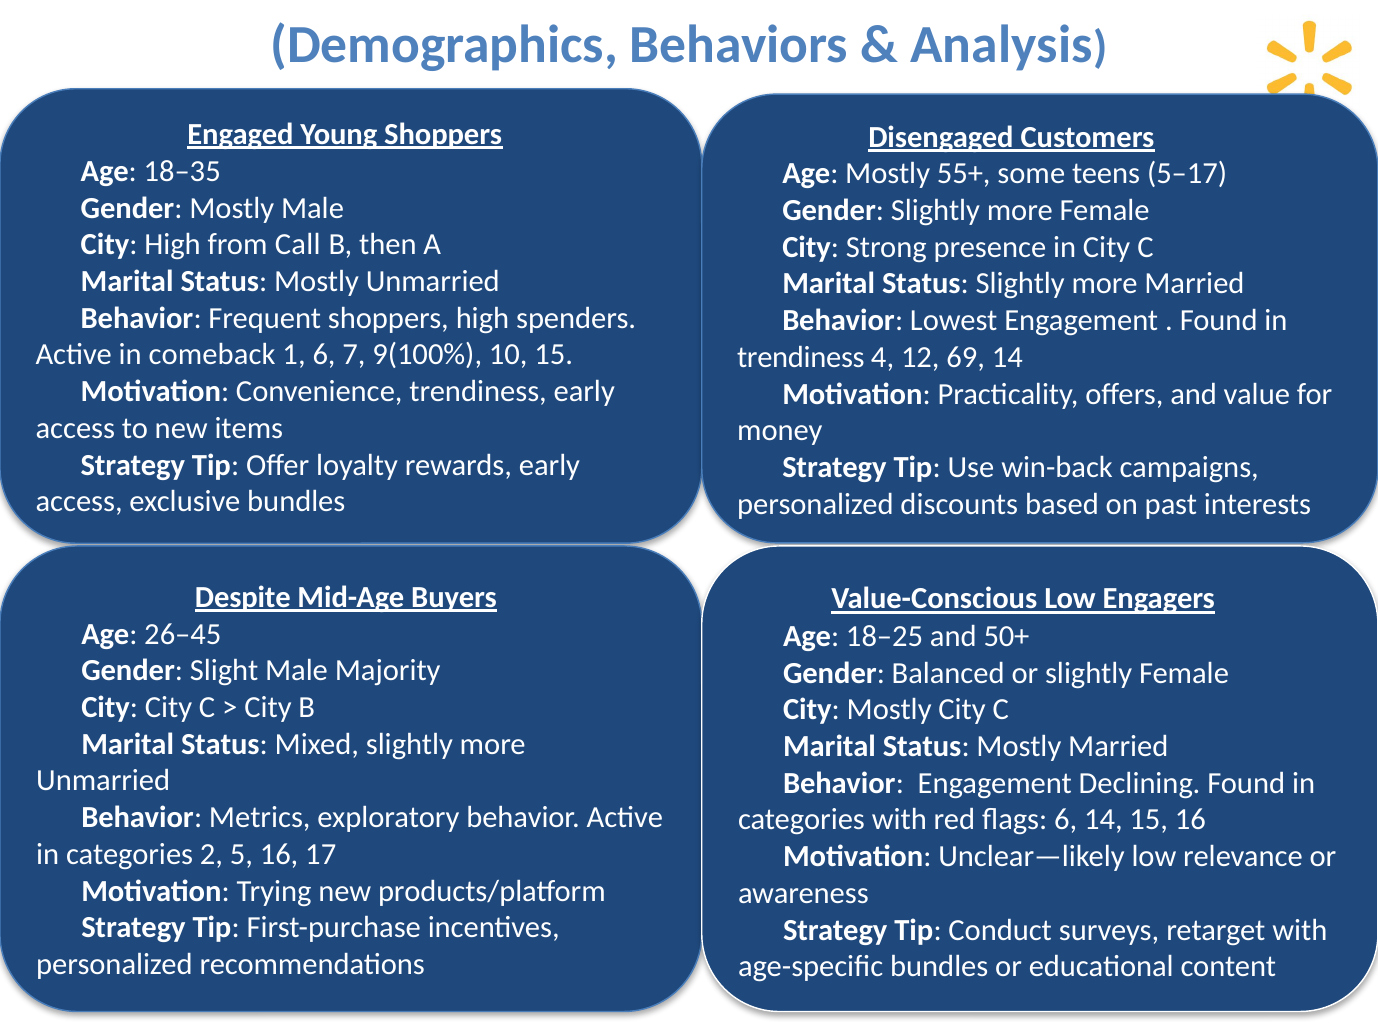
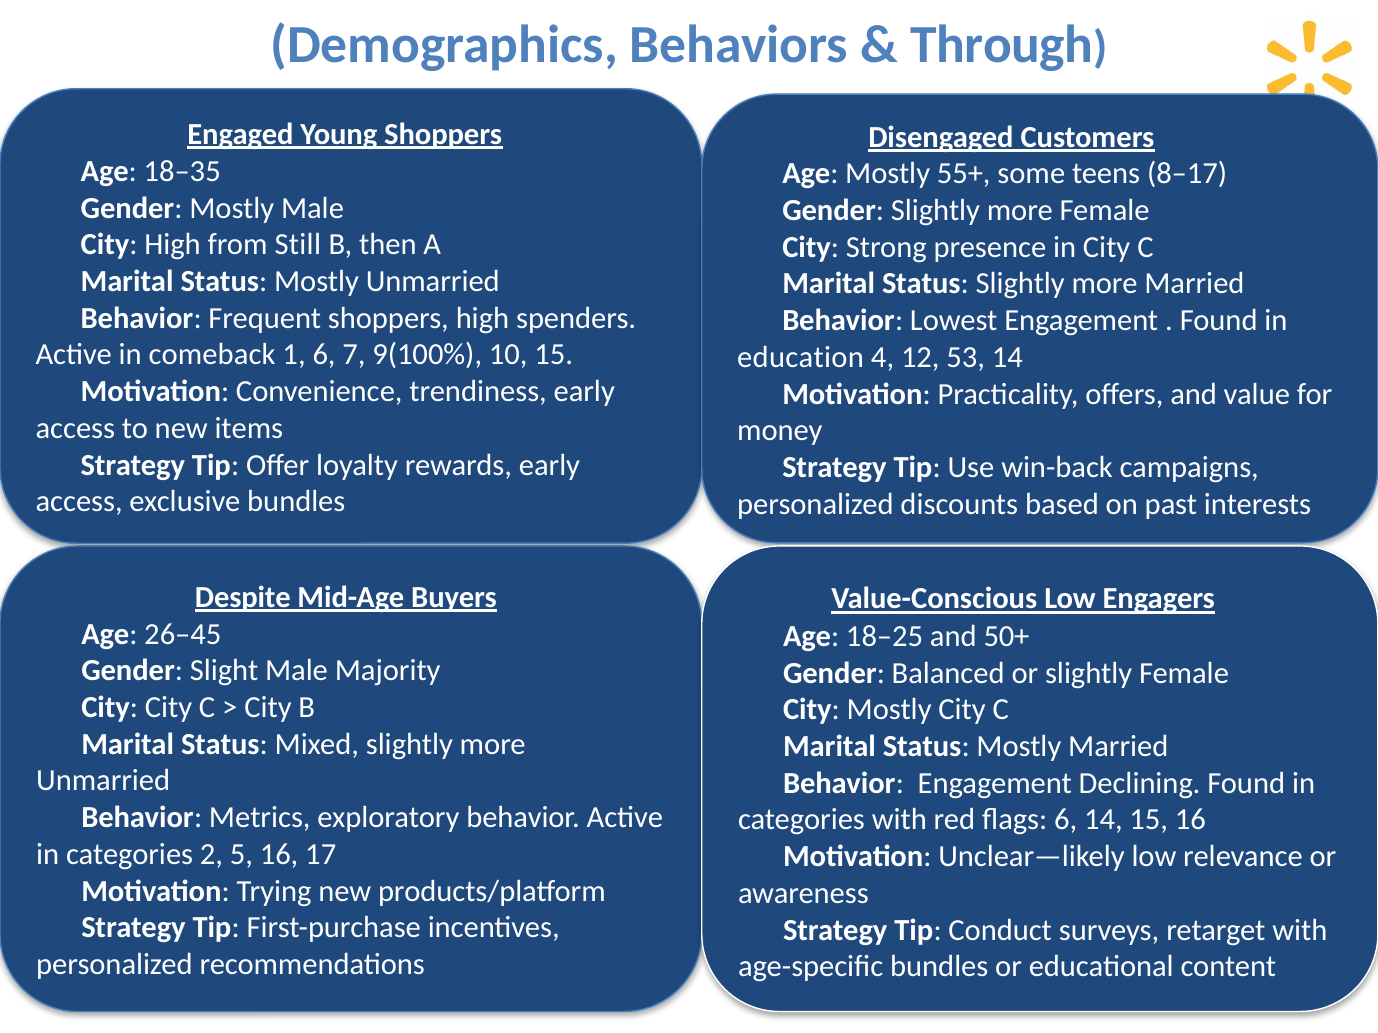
Analysis: Analysis -> Through (1002, 44)
5–17: 5–17 -> 8–17 (1187, 174)
Call: Call -> Still (298, 245)
trendiness: trendiness -> education (801, 357)
69: 69 -> 53 (966, 357)
